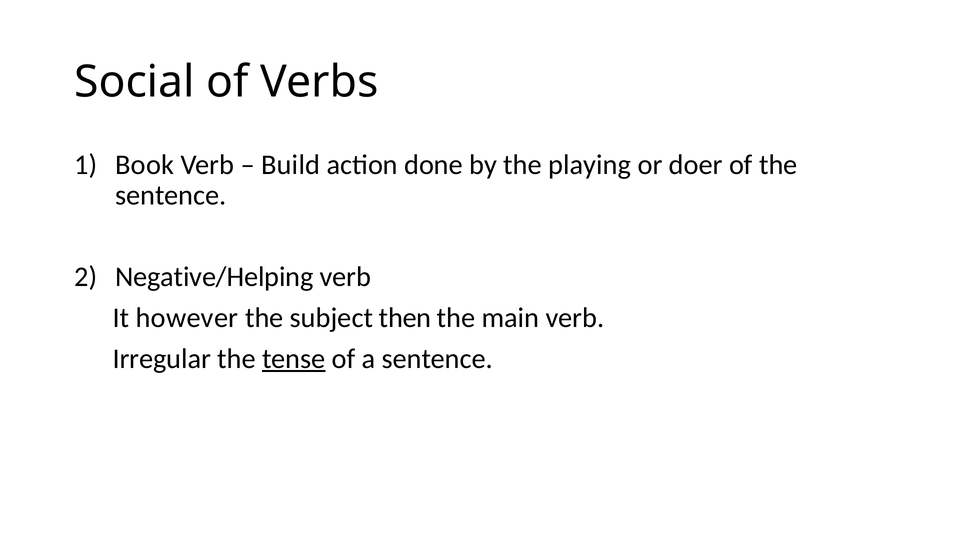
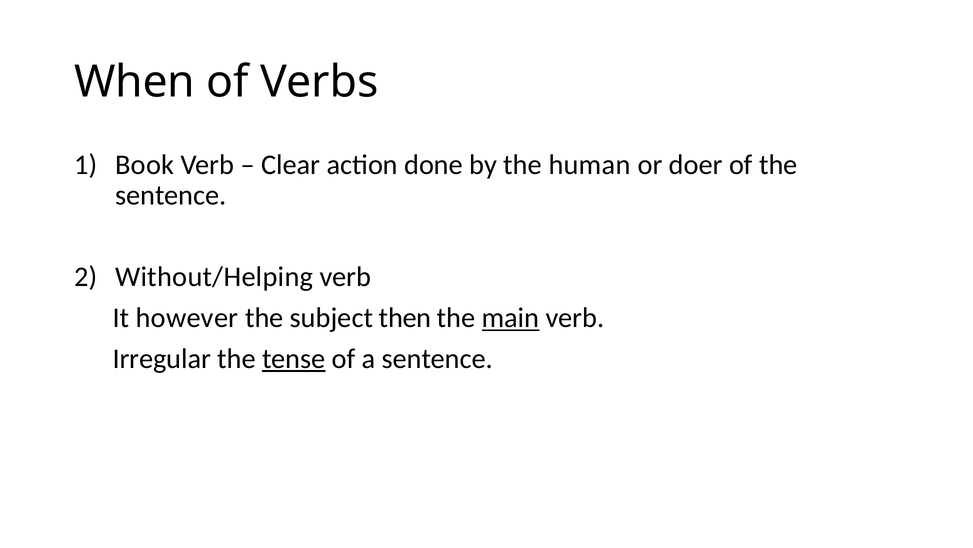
Social: Social -> When (135, 82)
Build: Build -> Clear (291, 165)
playing: playing -> human (590, 165)
Negative/Helping: Negative/Helping -> Without/Helping (214, 277)
main underline: none -> present (511, 318)
